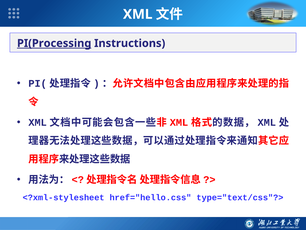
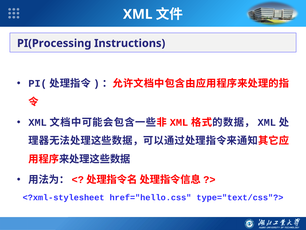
PI(Processing underline: present -> none (54, 43)
